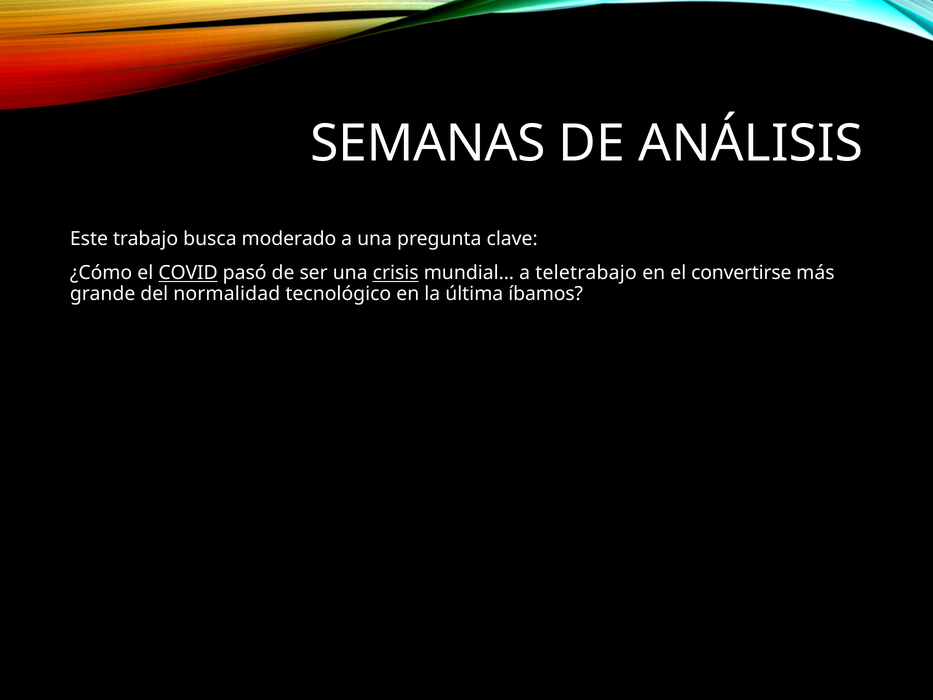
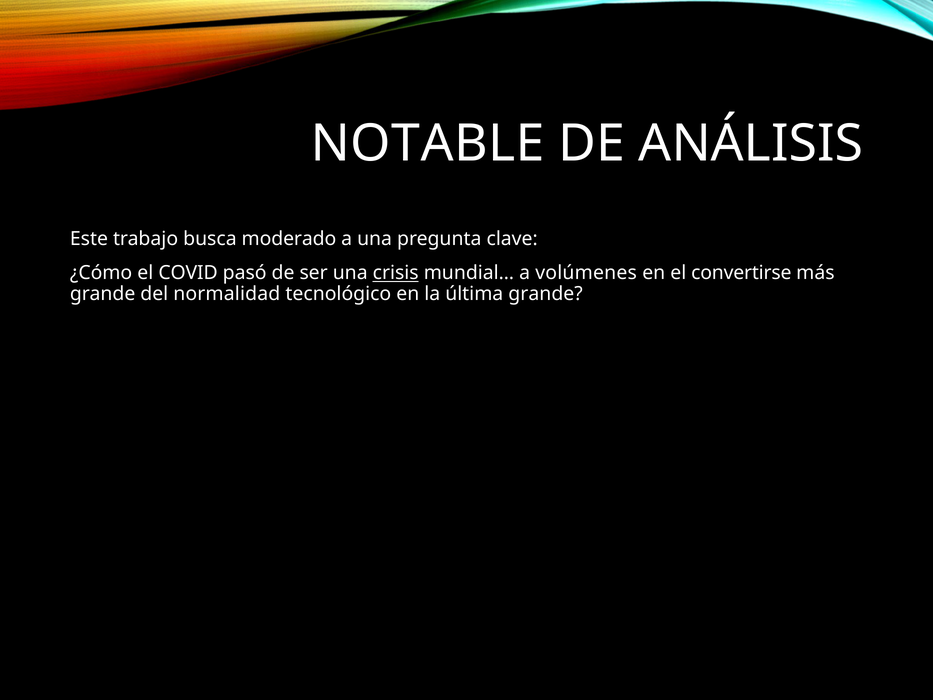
SEMANAS: SEMANAS -> NOTABLE (428, 144)
COVID underline: present -> none (188, 273)
teletrabajo: teletrabajo -> volúmenes (586, 273)
última íbamos: íbamos -> grande (546, 294)
